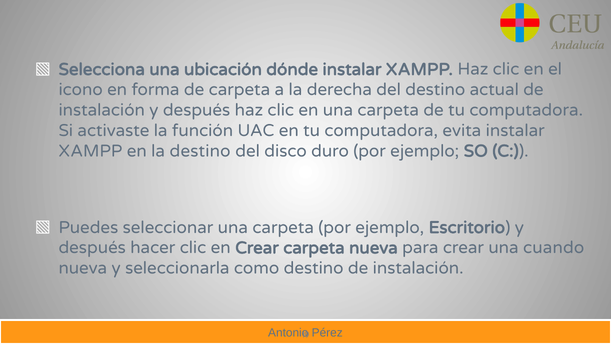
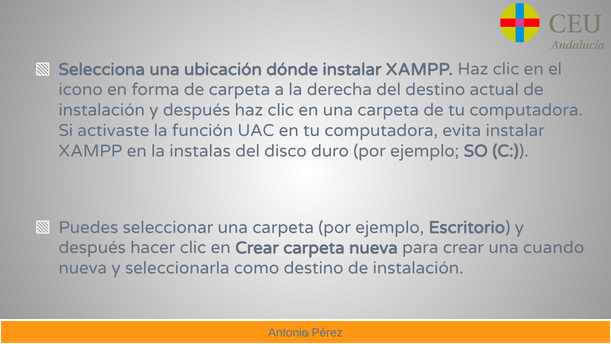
la destino: destino -> instalas (200, 151)
